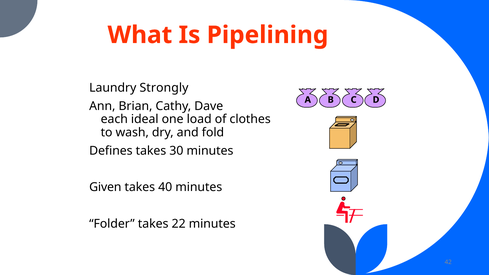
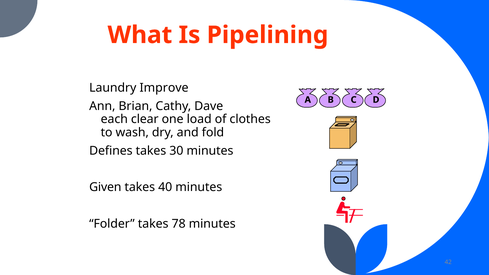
Strongly: Strongly -> Improve (164, 88)
ideal: ideal -> clear (145, 119)
22: 22 -> 78 (179, 224)
